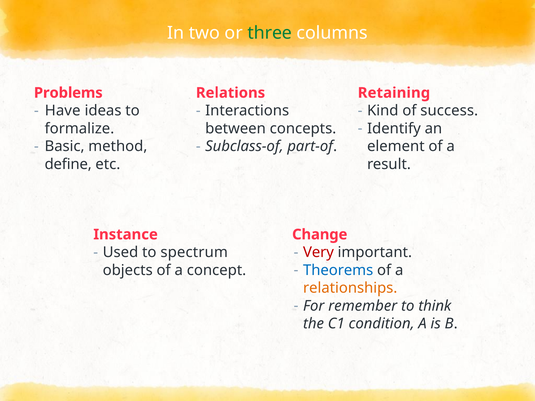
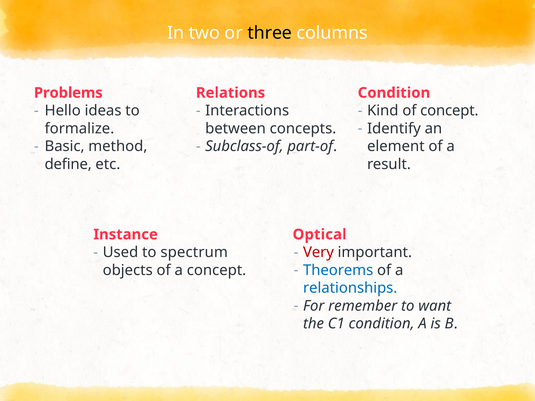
three colour: green -> black (270, 33)
Retaining: Retaining -> Condition (394, 93)
Have: Have -> Hello (63, 111)
of success: success -> concept (449, 111)
Change: Change -> Optical (320, 235)
relationships colour: orange -> blue (350, 288)
think: think -> want (435, 306)
